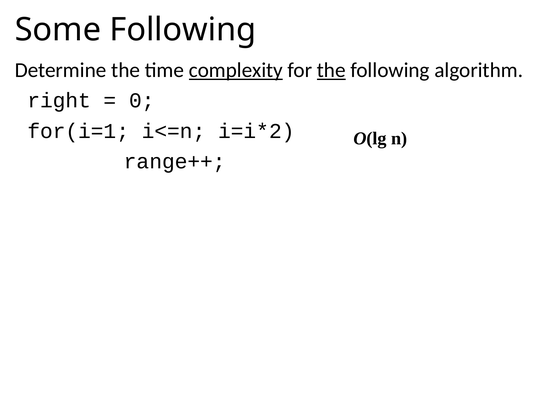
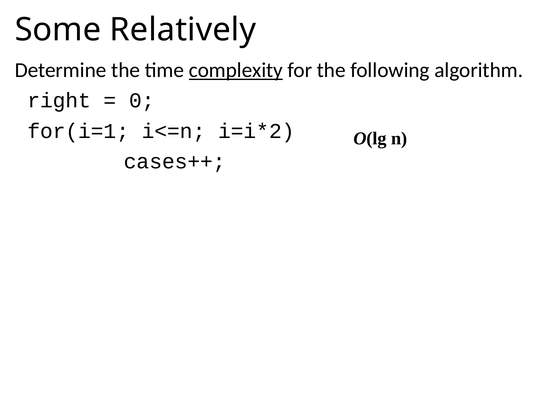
Some Following: Following -> Relatively (183, 30)
the underline: present -> none (331, 70)
range++: range++ -> cases++ (175, 162)
